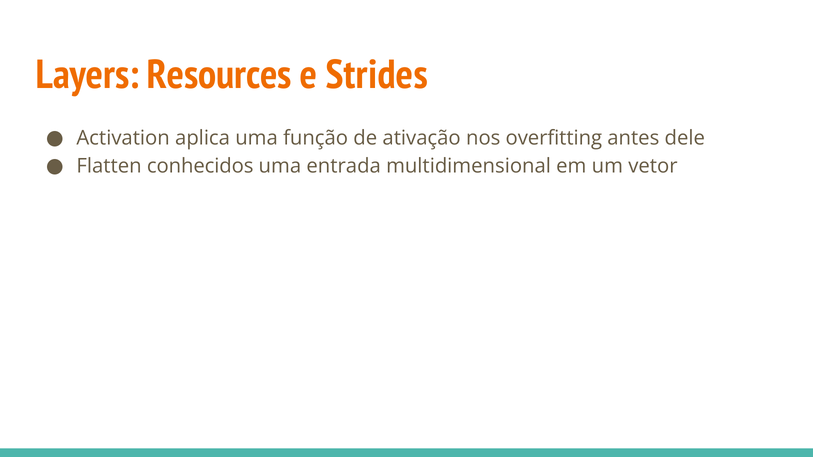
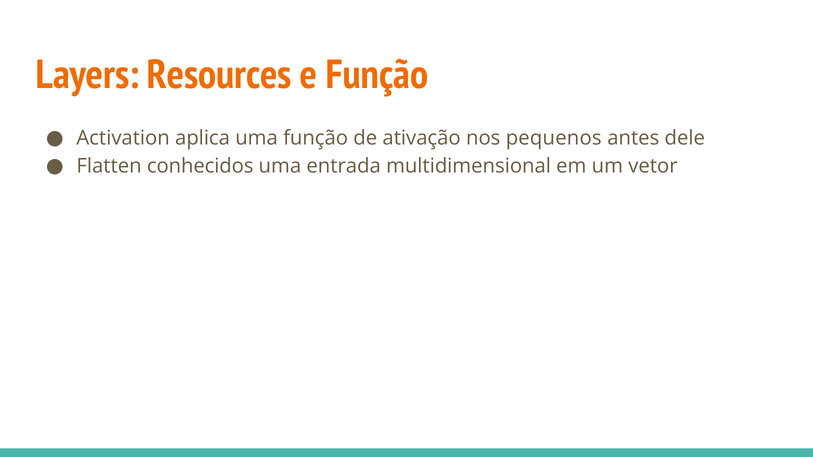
e Strides: Strides -> Função (377, 75)
overfitting: overfitting -> pequenos (554, 138)
